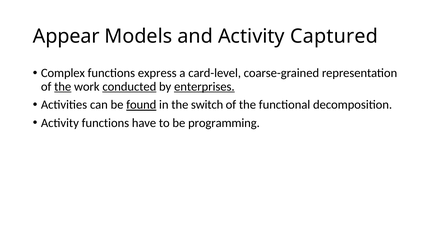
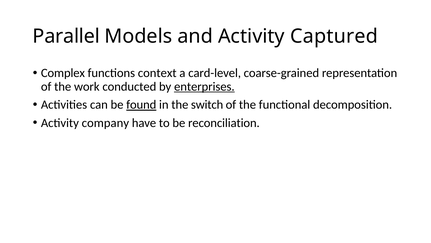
Appear: Appear -> Parallel (66, 36)
express: express -> context (157, 73)
the underline: present -> none (63, 86)
conducted underline: present -> none (129, 86)
Activity functions: functions -> company (105, 123)
programming: programming -> reconciliation (224, 123)
